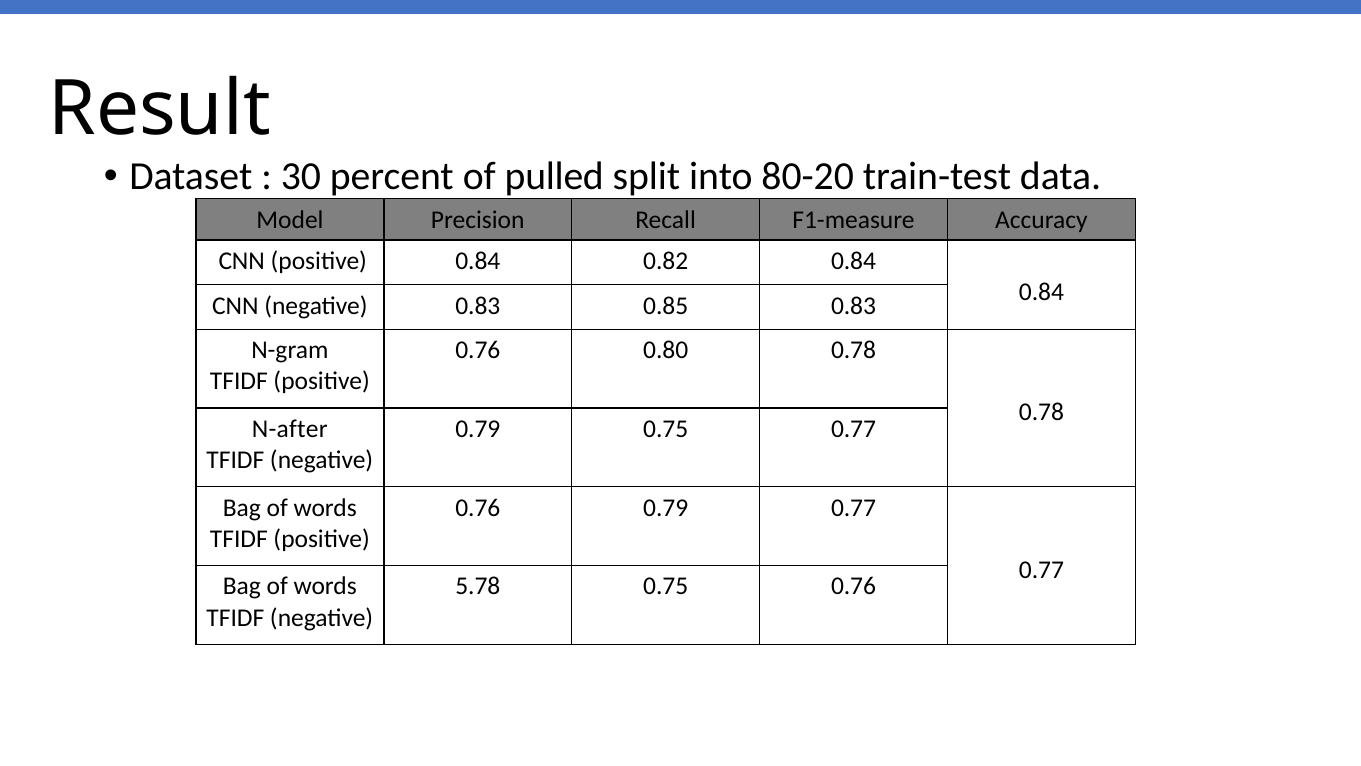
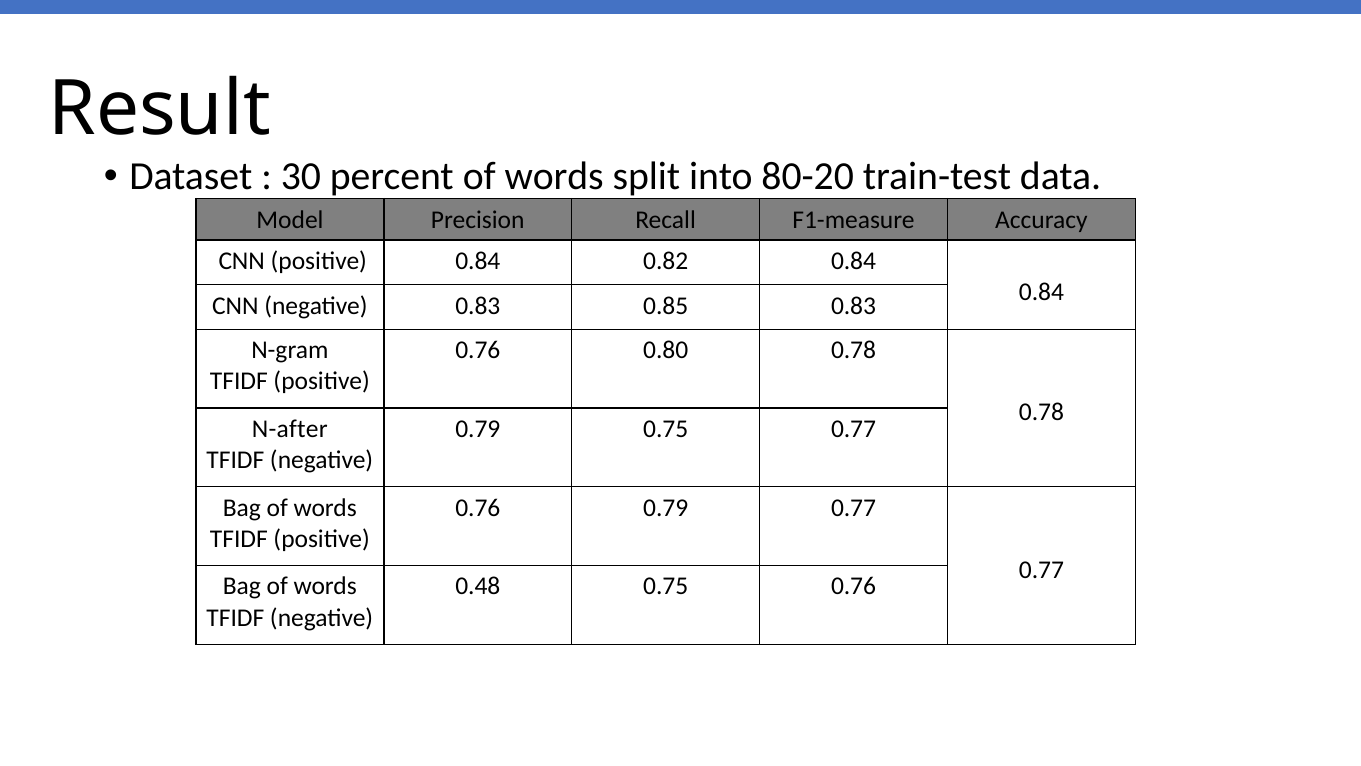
percent of pulled: pulled -> words (554, 177)
5.78: 5.78 -> 0.48 (478, 586)
